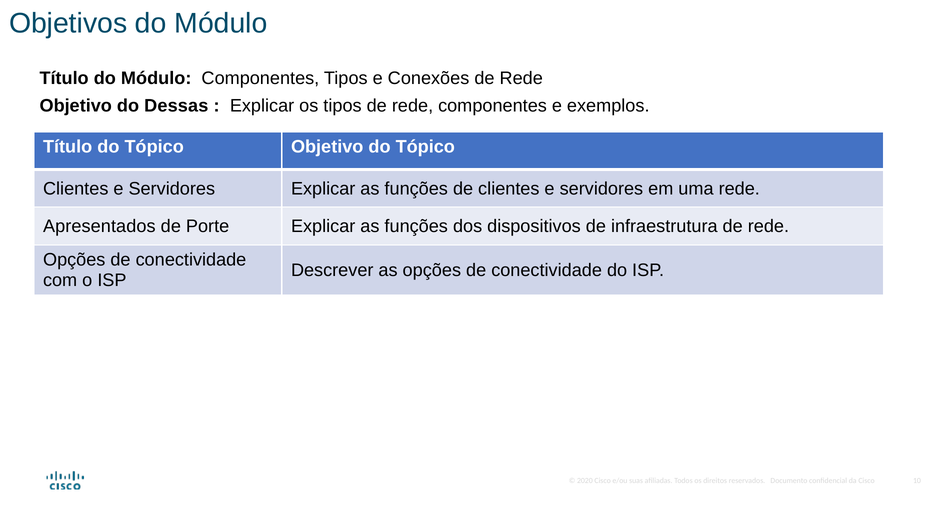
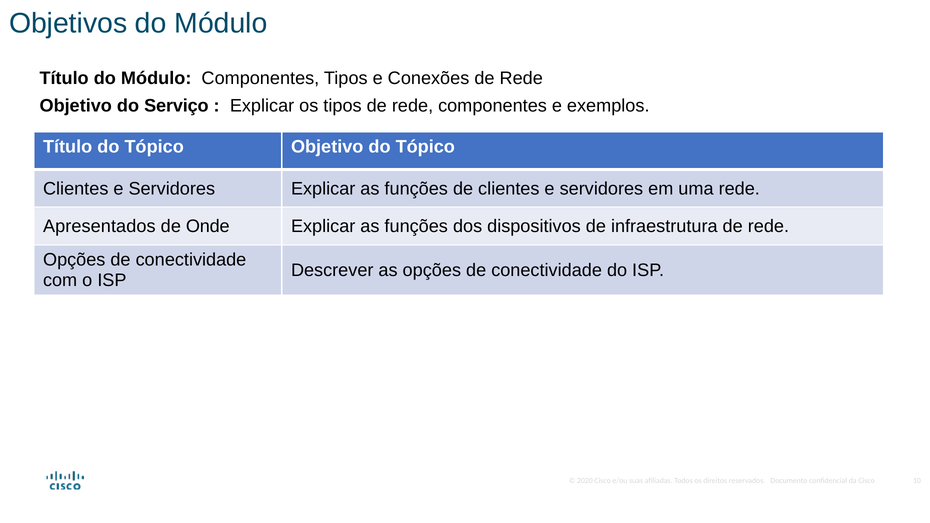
Dessas: Dessas -> Serviço (176, 106)
Porte: Porte -> Onde (208, 226)
